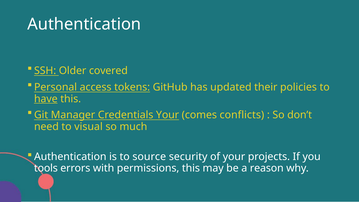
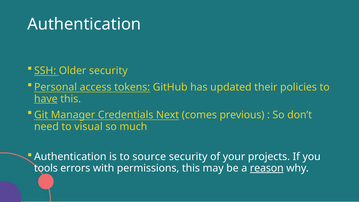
Older covered: covered -> security (108, 71)
Credentials Your: Your -> Next (168, 115)
conflicts: conflicts -> previous (242, 115)
reason underline: none -> present (267, 168)
